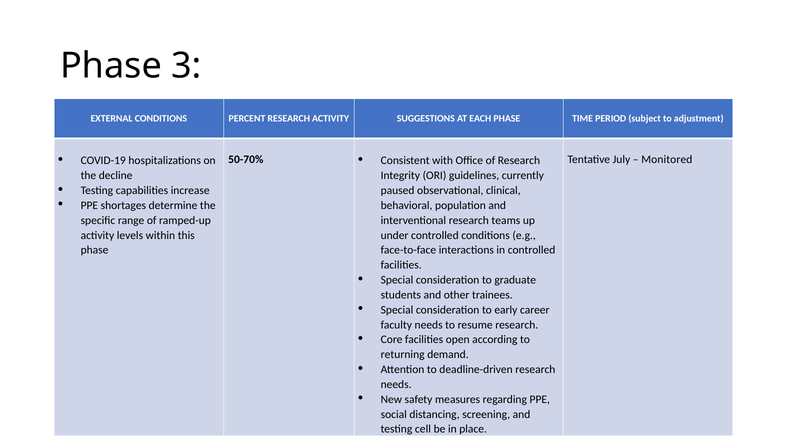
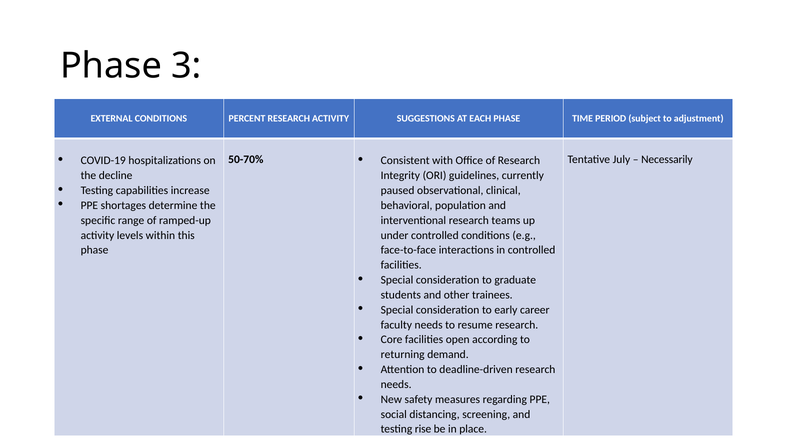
Monitored: Monitored -> Necessarily (667, 160)
cell: cell -> rise (423, 430)
